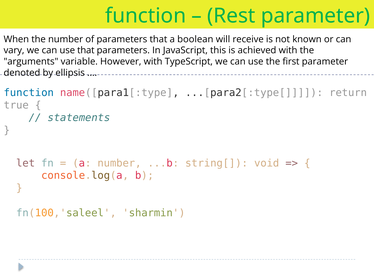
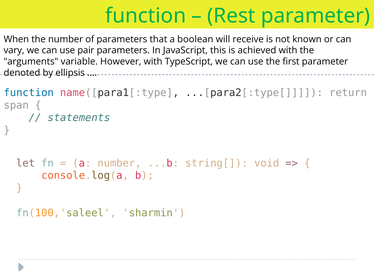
use that: that -> pair (86, 50)
true: true -> span (16, 105)
